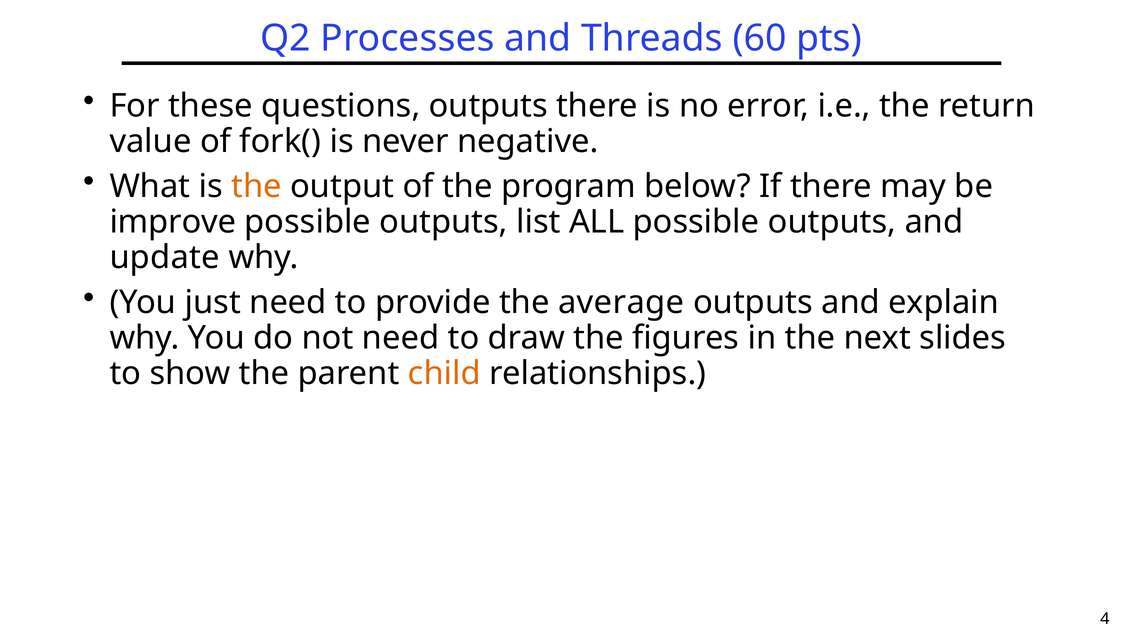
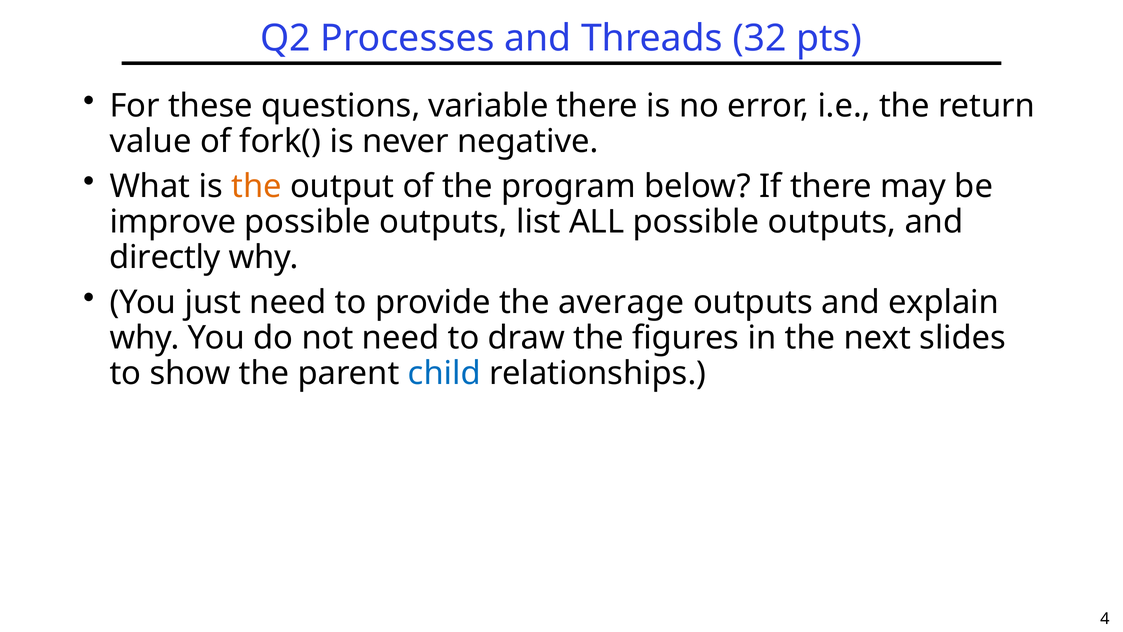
60: 60 -> 32 (760, 38)
questions outputs: outputs -> variable (488, 106)
update: update -> directly (165, 257)
child colour: orange -> blue (444, 373)
